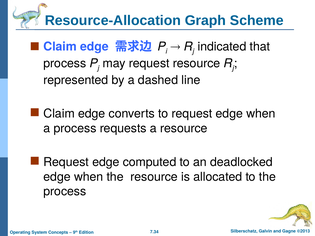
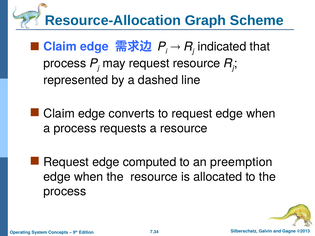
deadlocked: deadlocked -> preemption (241, 162)
